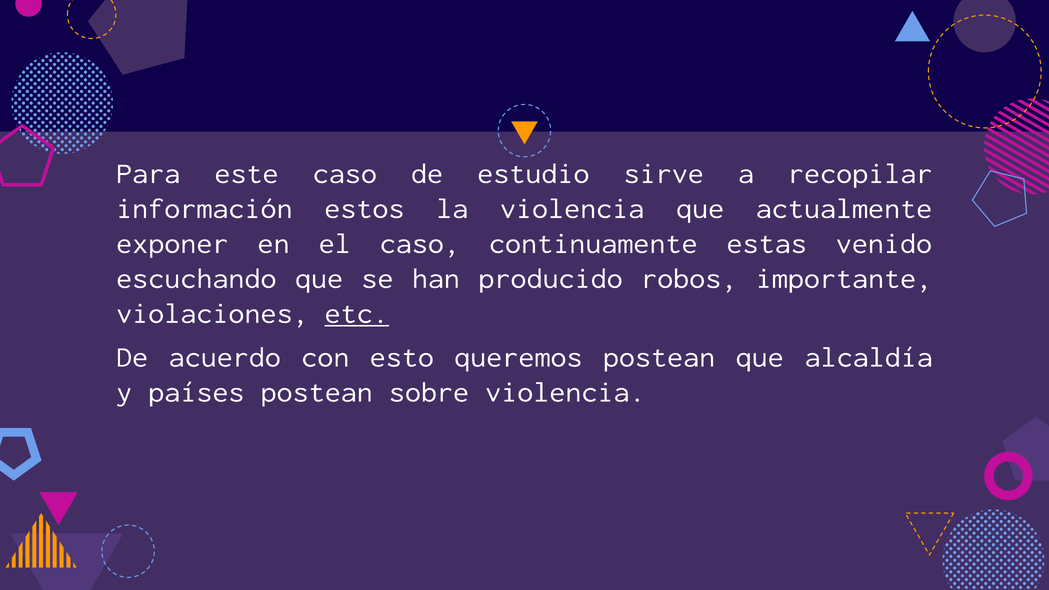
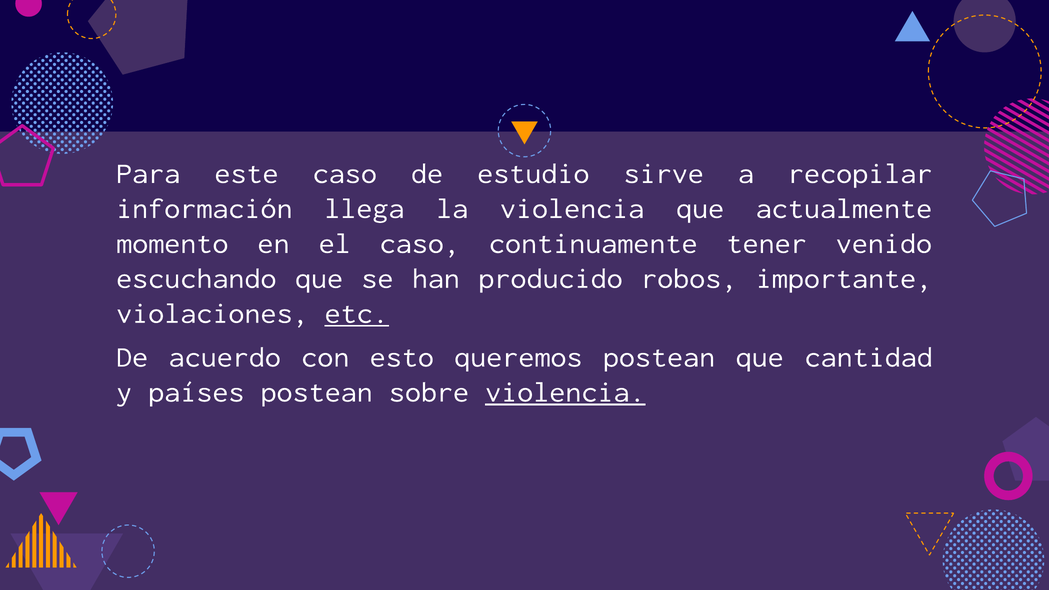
estos: estos -> llega (364, 208)
exponer: exponer -> momento (172, 243)
estas: estas -> tener (767, 243)
alcaldía: alcaldía -> cantidad (869, 357)
violencia underline: none -> present (565, 392)
